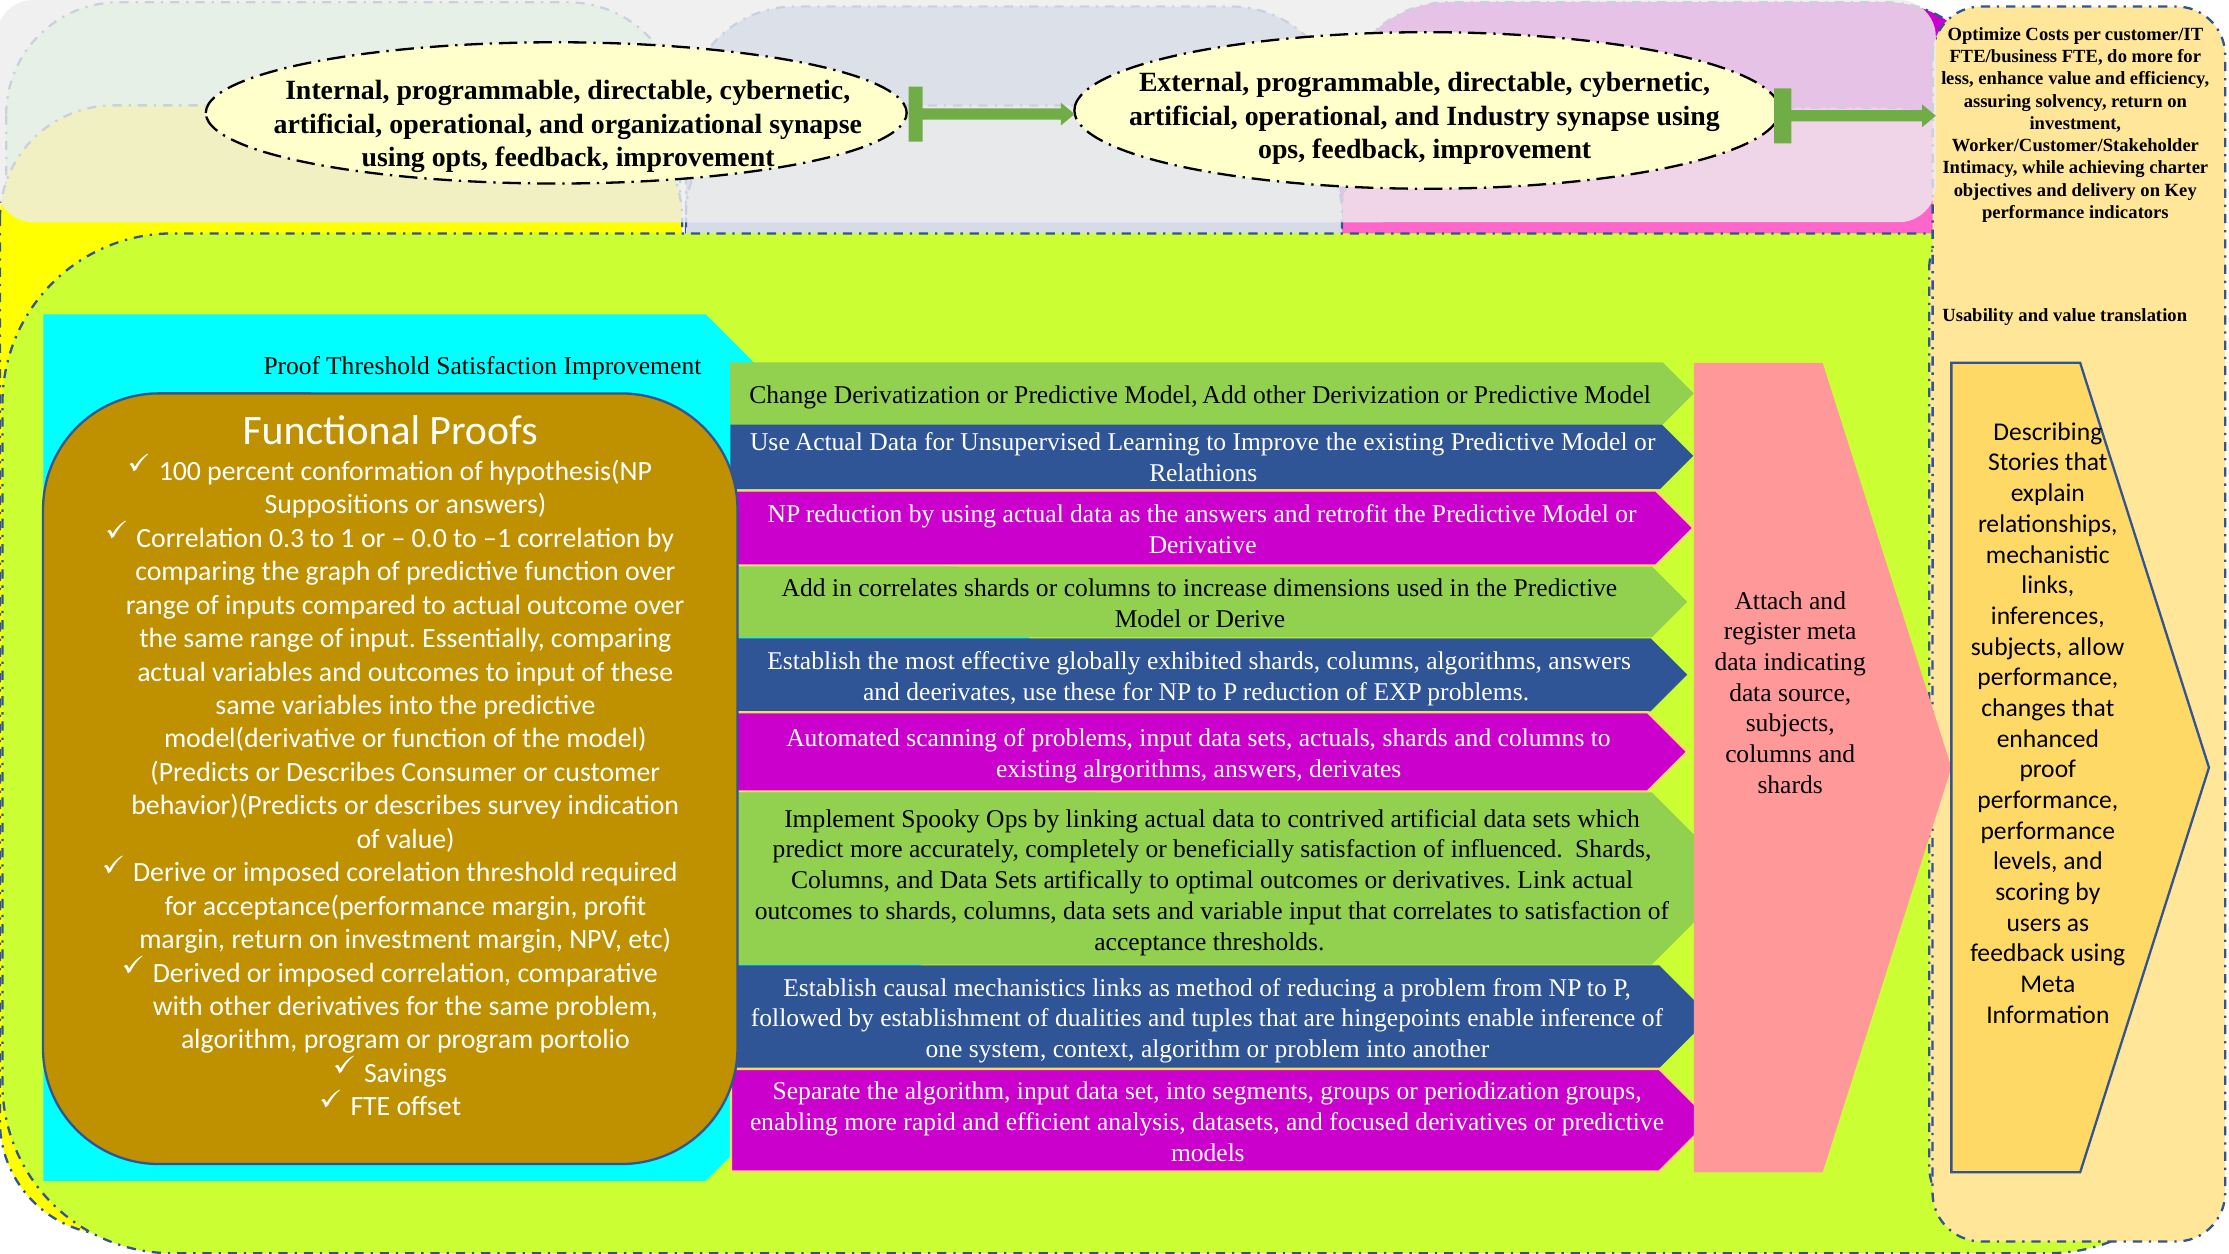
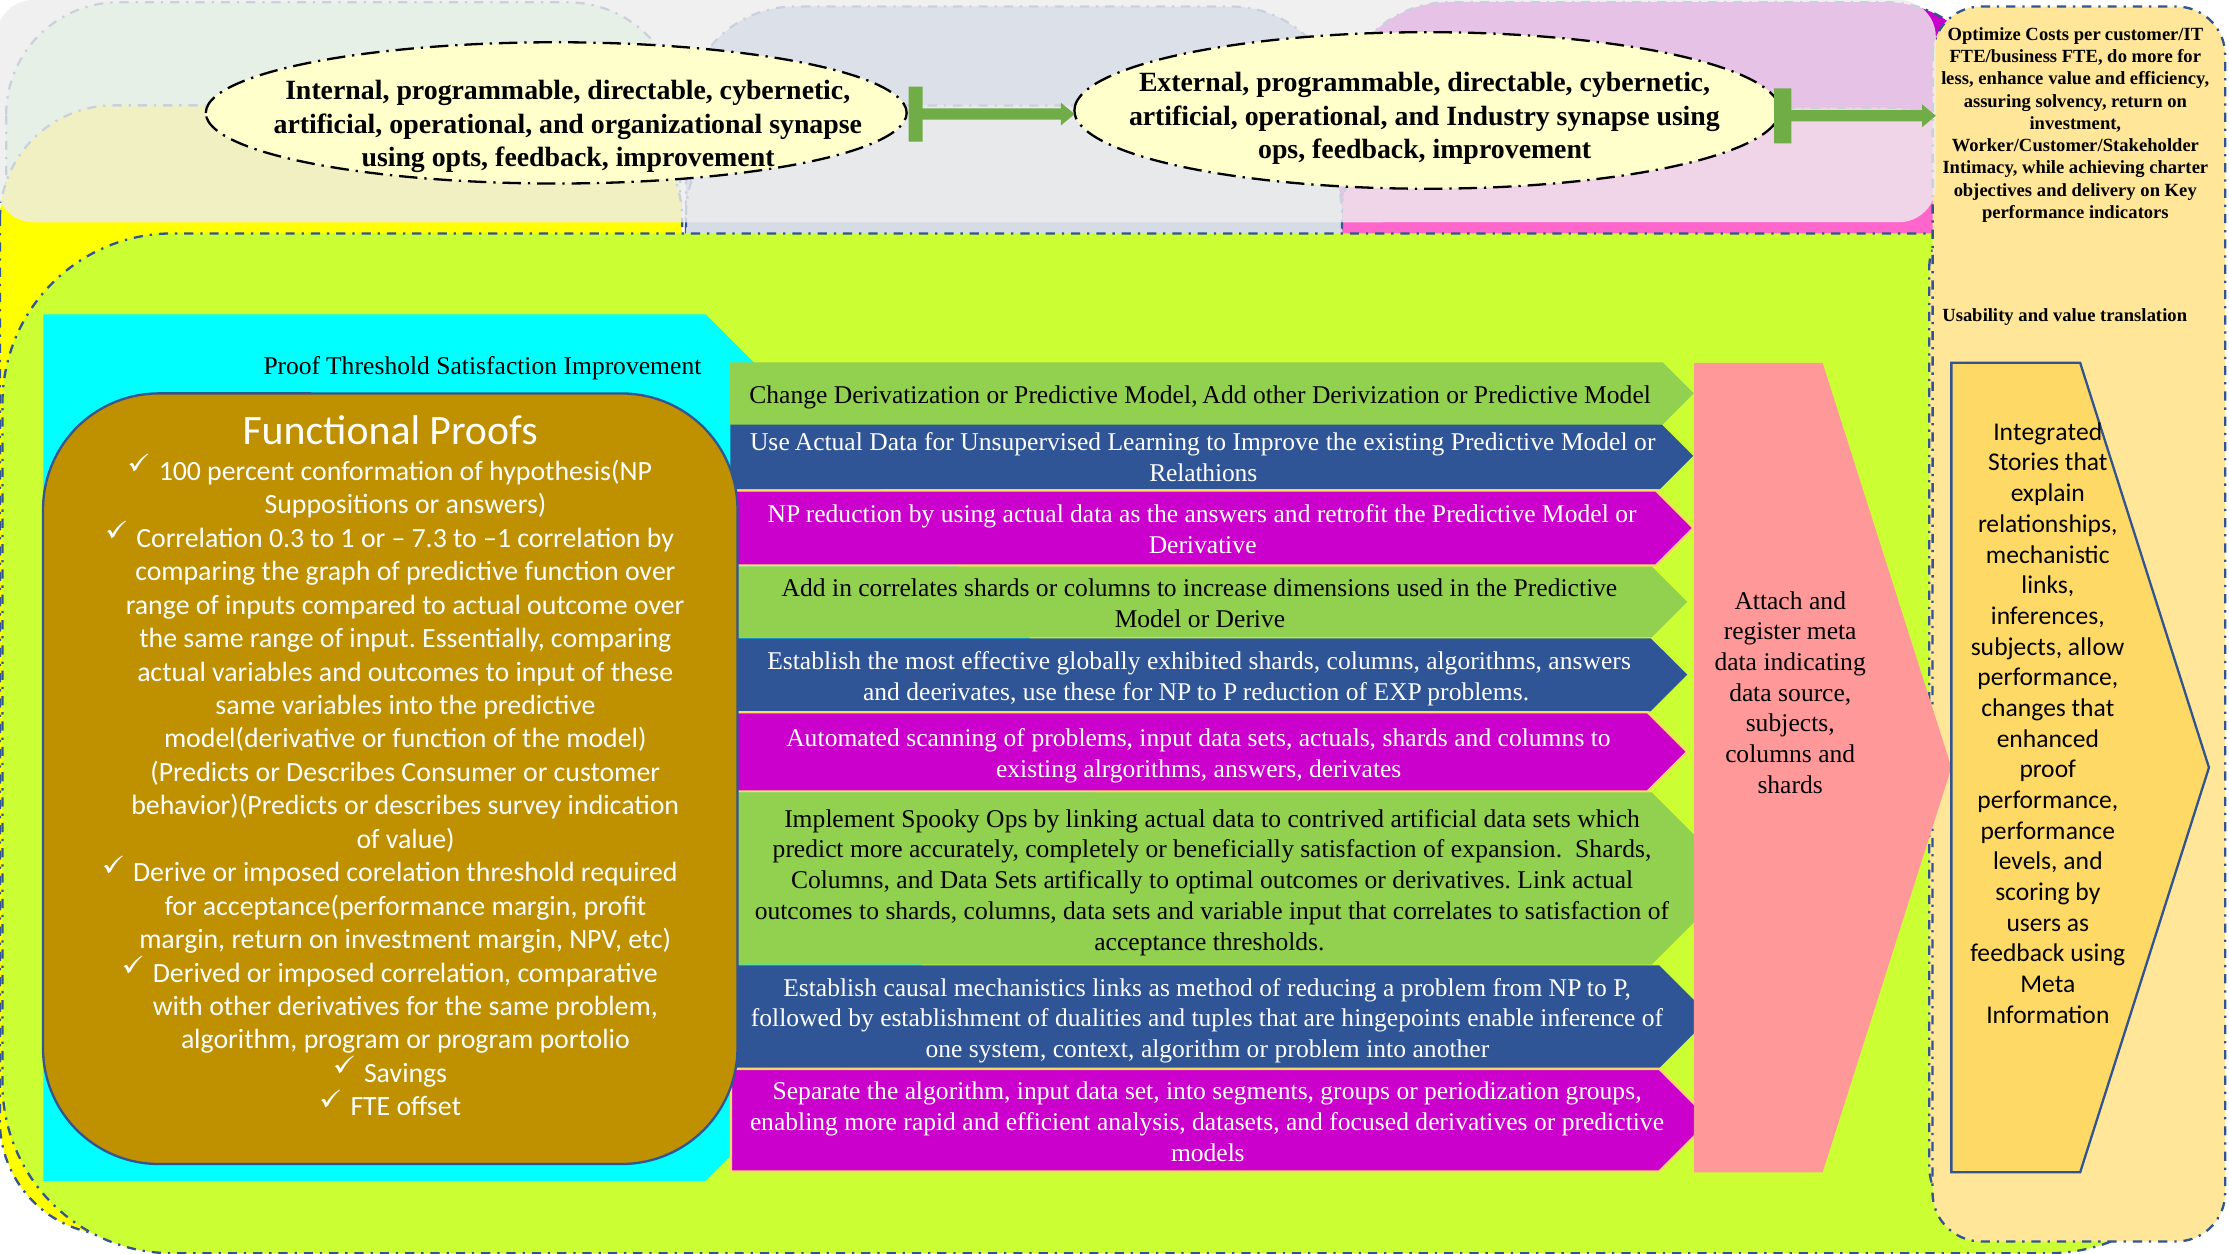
Describing: Describing -> Integrated (2048, 432)
0.0: 0.0 -> 7.3 (429, 538)
influenced: influenced -> expansion (1507, 849)
